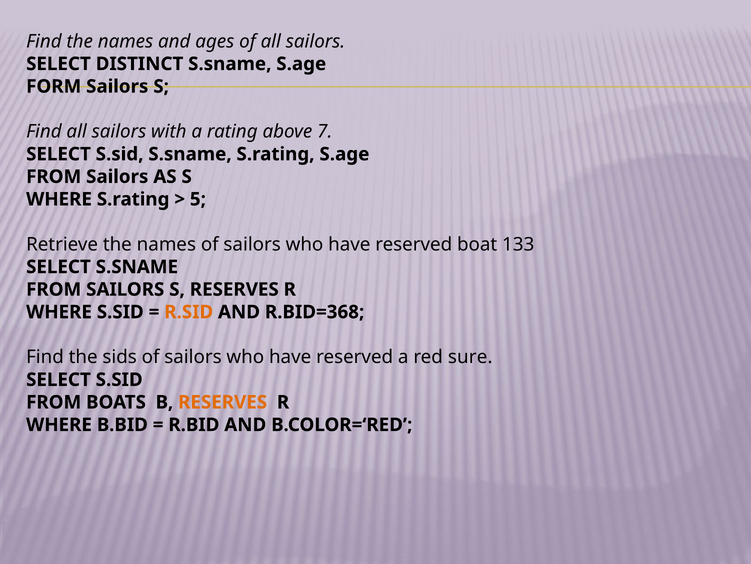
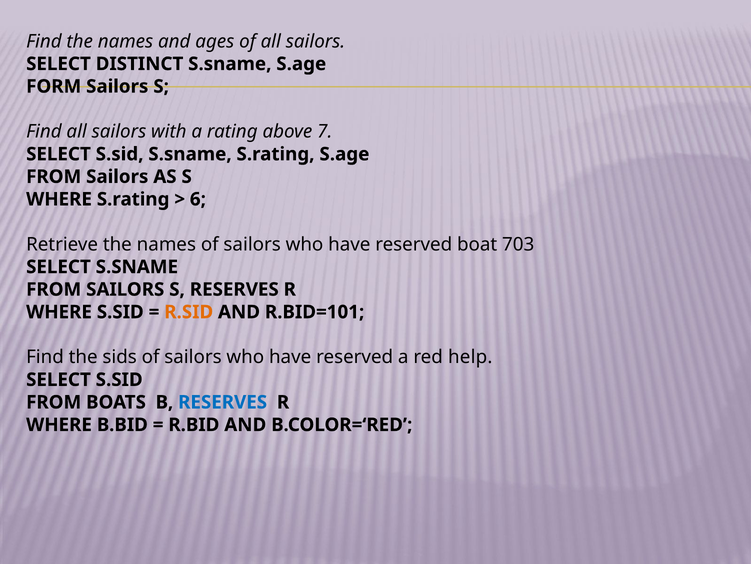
5: 5 -> 6 (198, 199)
133: 133 -> 703 (518, 244)
R.BID=368: R.BID=368 -> R.BID=101 (315, 312)
sure: sure -> help (470, 357)
RESERVES colour: orange -> blue (223, 402)
